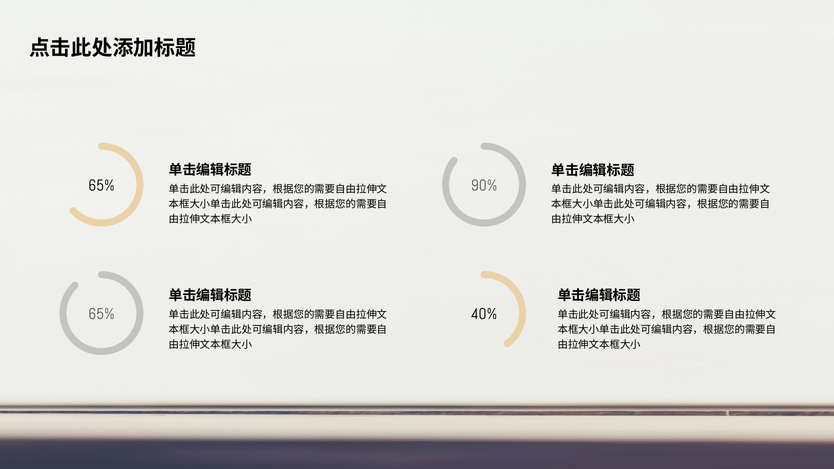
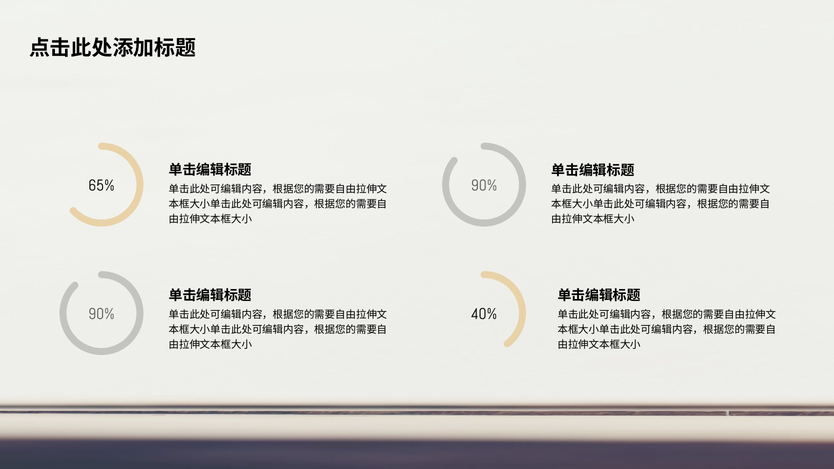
65%: 65% -> 90% (101, 314)
